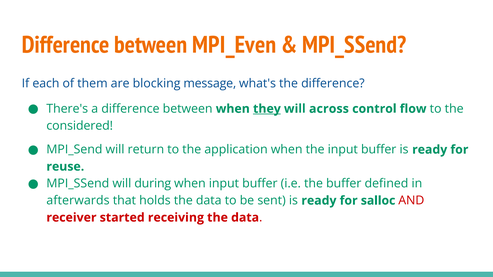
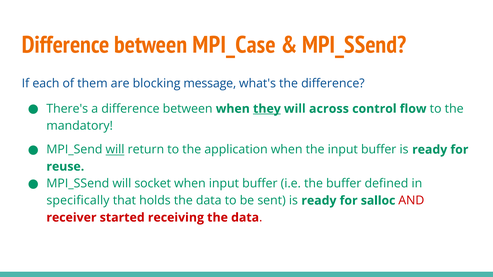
MPI_Even: MPI_Even -> MPI_Case (234, 45)
considered: considered -> mandatory (80, 126)
will underline: none -> present (115, 150)
during: during -> socket (153, 184)
afterwards: afterwards -> specifically (78, 201)
